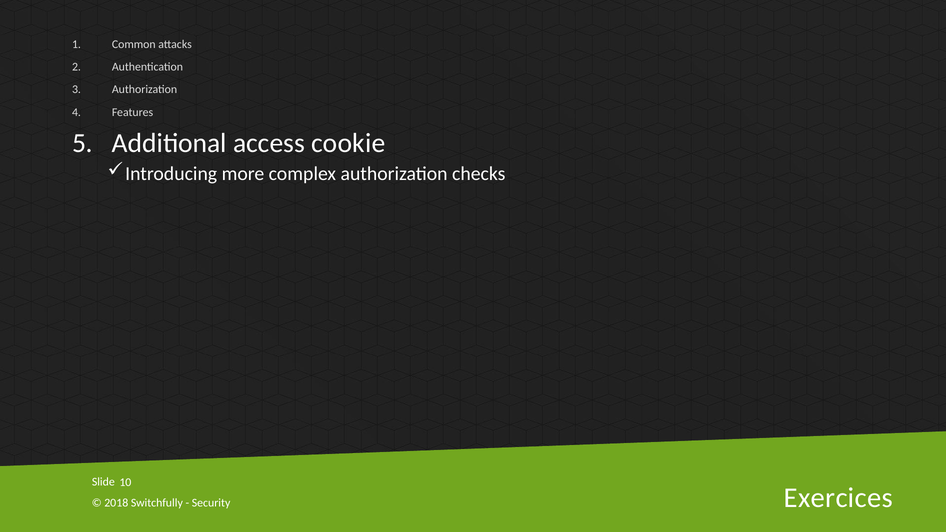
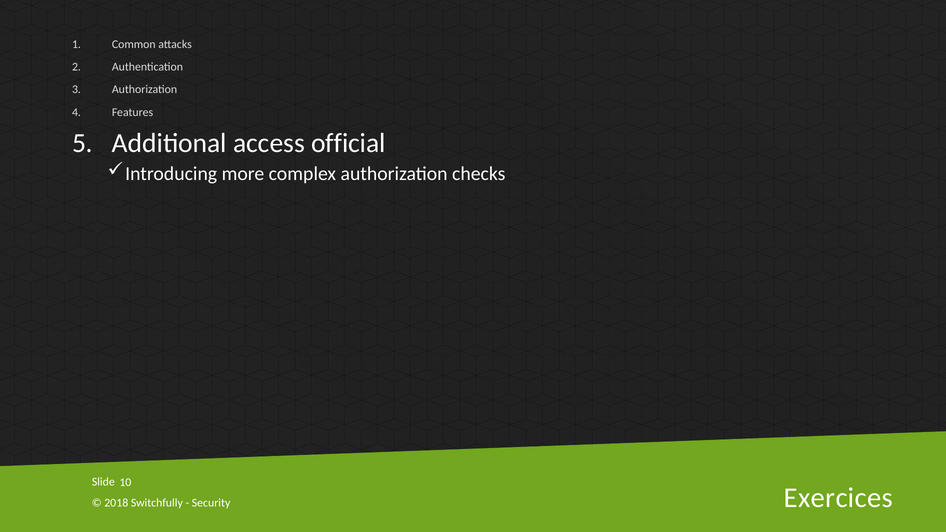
cookie: cookie -> official (348, 143)
